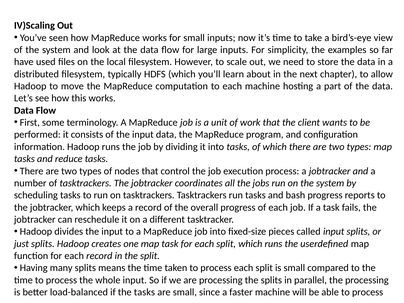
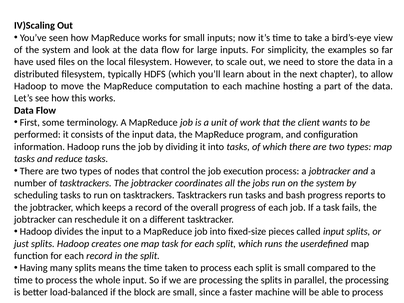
the tasks: tasks -> block (145, 292)
